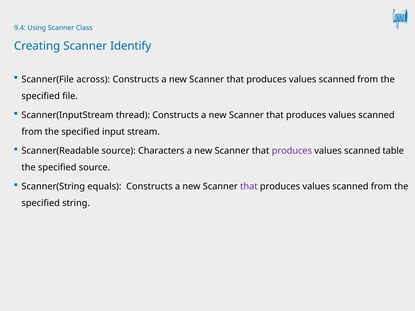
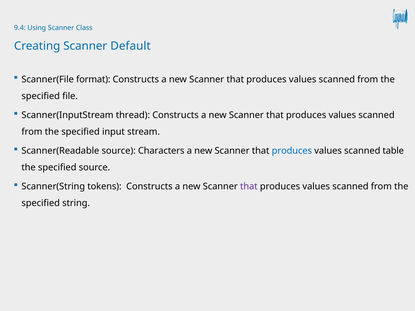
Identify: Identify -> Default (131, 46)
across: across -> format (93, 80)
produces colour: purple -> blue (292, 151)
equals: equals -> tokens (104, 187)
